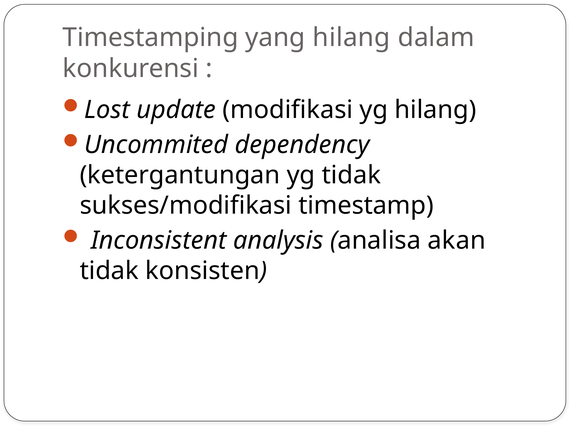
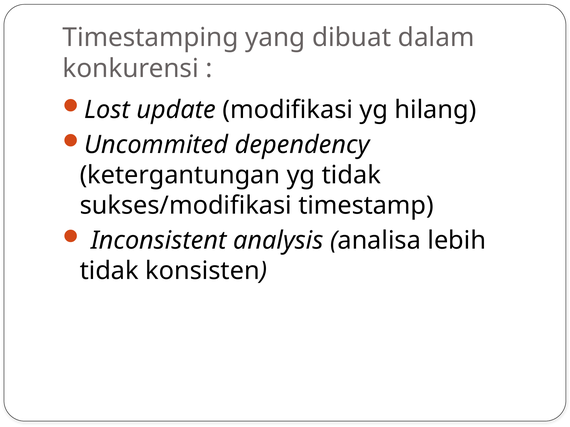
yang hilang: hilang -> dibuat (352, 37)
akan: akan -> lebih (457, 241)
